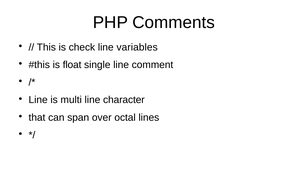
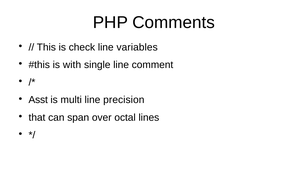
float: float -> with (72, 65)
Line: Line -> Asst (38, 100)
character: character -> precision (124, 100)
